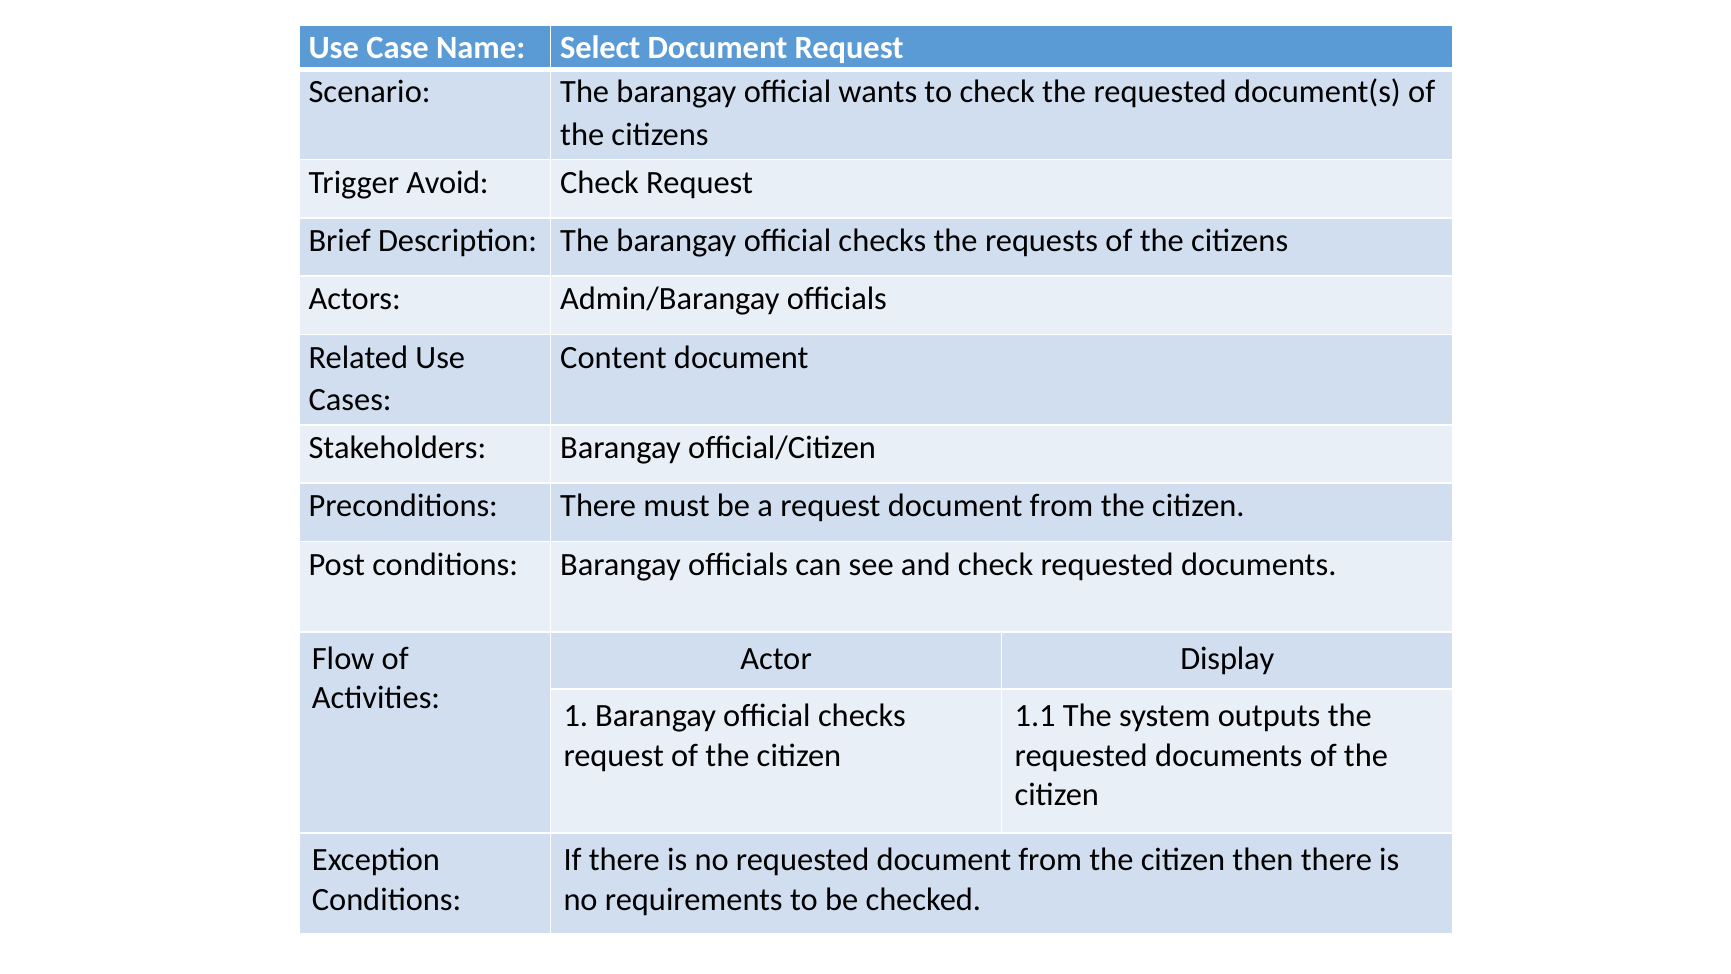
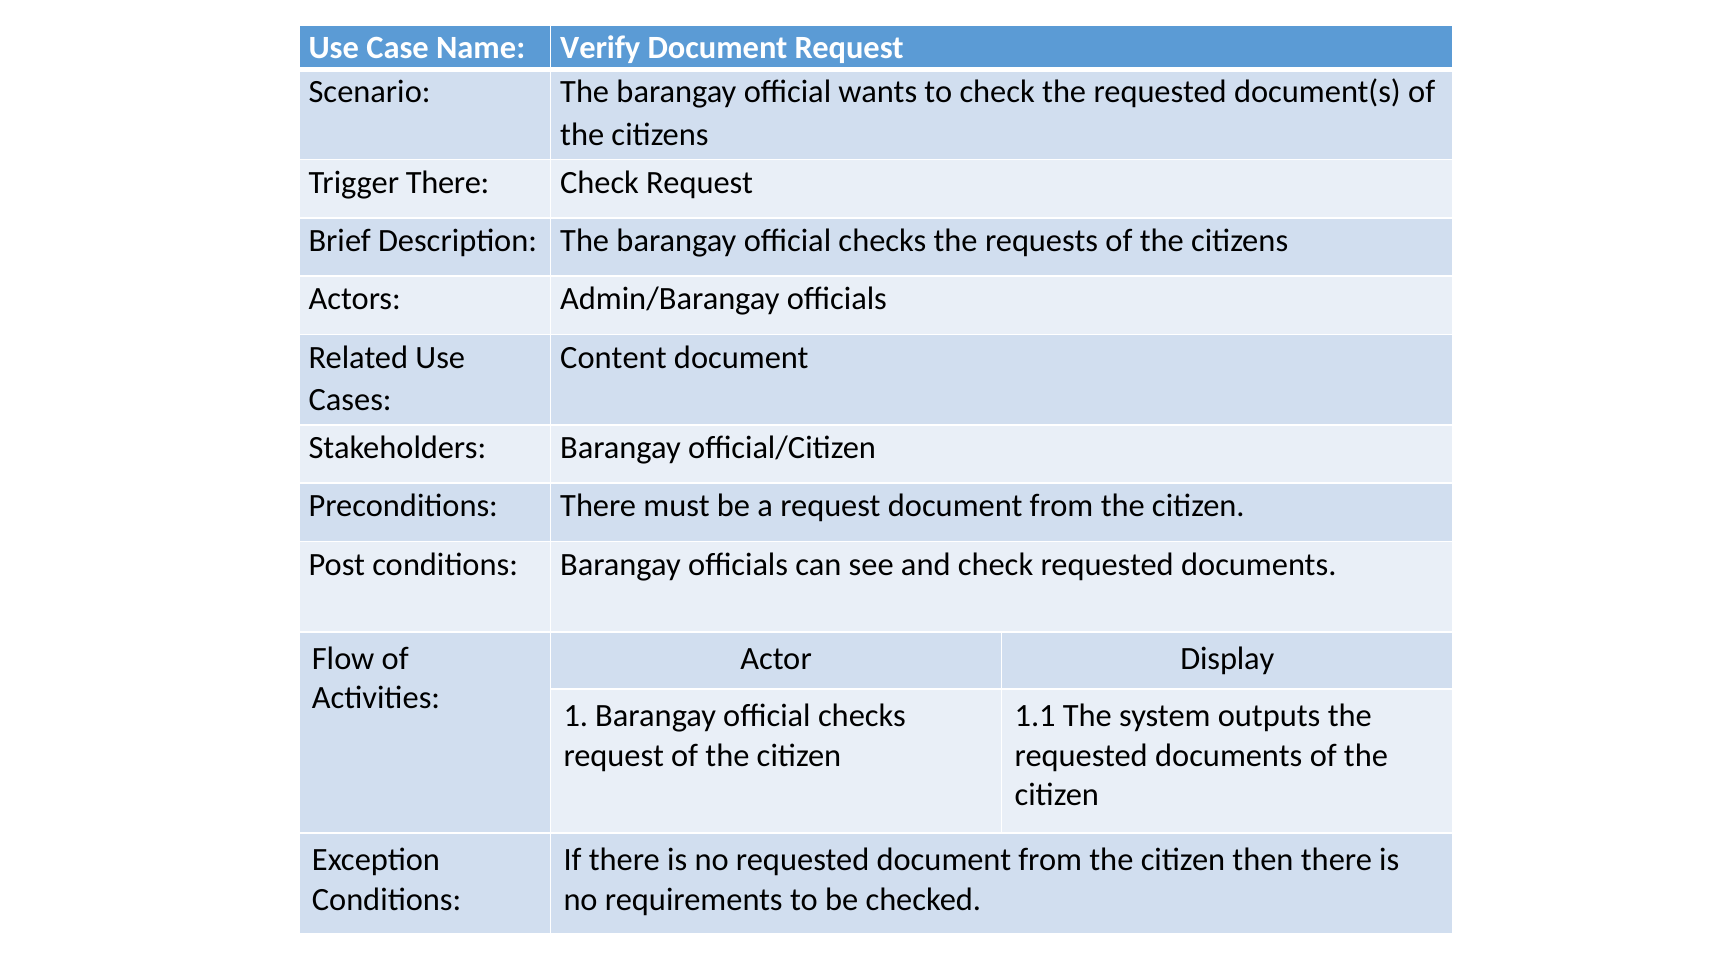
Select: Select -> Verify (600, 48)
Trigger Avoid: Avoid -> There (448, 182)
